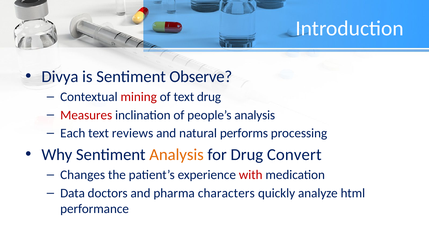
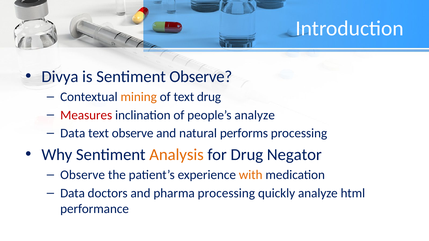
mining colour: red -> orange (139, 97)
people’s analysis: analysis -> analyze (255, 115)
Each: Each -> Data (73, 133)
text reviews: reviews -> observe (133, 133)
Convert: Convert -> Negator (294, 155)
Changes: Changes -> Observe (83, 175)
with colour: red -> orange (251, 175)
pharma characters: characters -> processing (226, 193)
